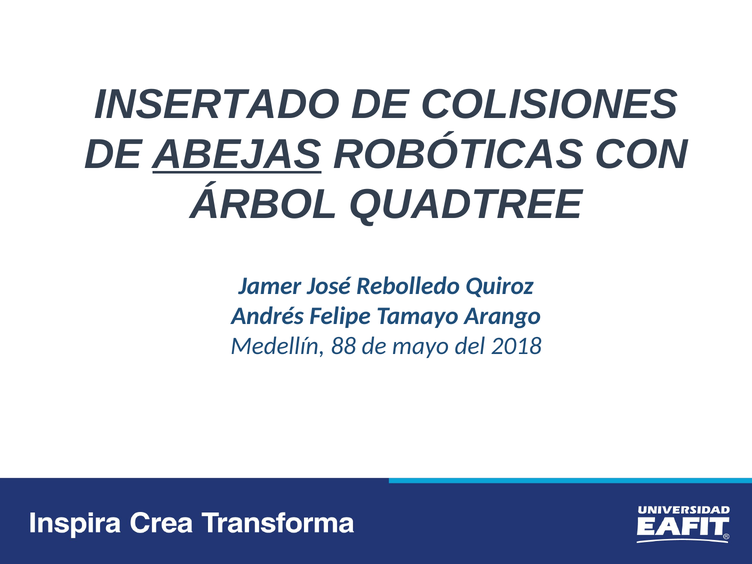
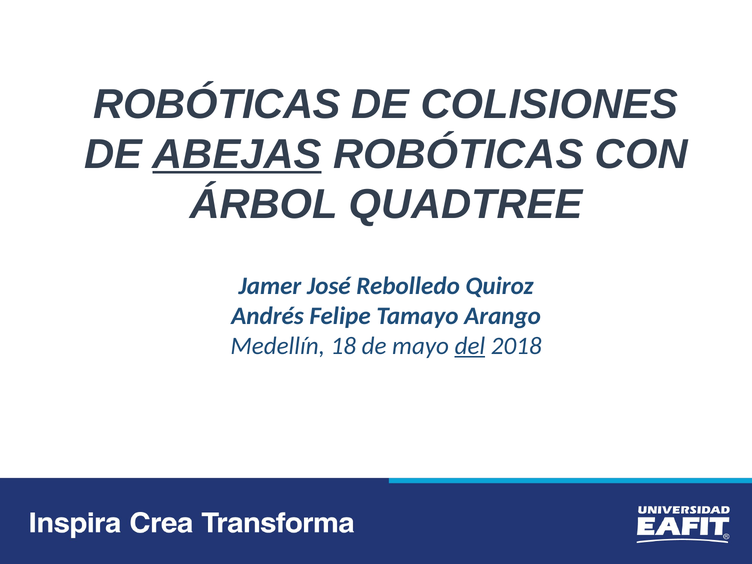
INSERTADO: INSERTADO -> ROBÓTICAS (217, 104)
88: 88 -> 18 (343, 346)
del underline: none -> present (470, 346)
